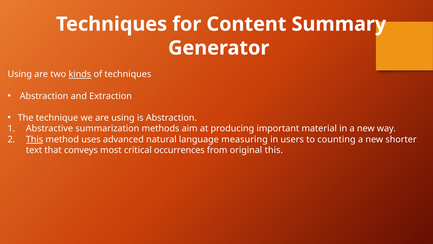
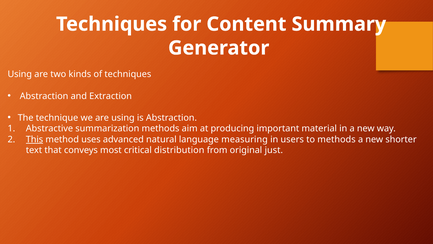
kinds underline: present -> none (80, 74)
to counting: counting -> methods (337, 139)
occurrences: occurrences -> distribution (179, 150)
original this: this -> just (274, 150)
